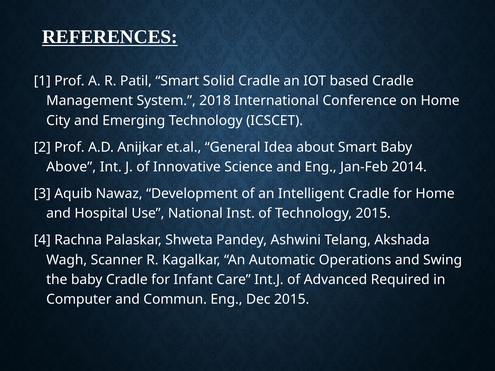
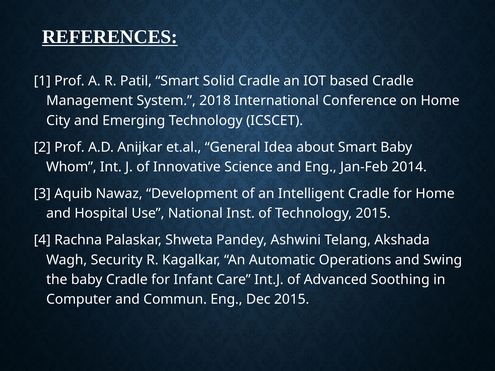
Above: Above -> Whom (71, 167)
Scanner: Scanner -> Security (117, 260)
Required: Required -> Soothing (400, 280)
